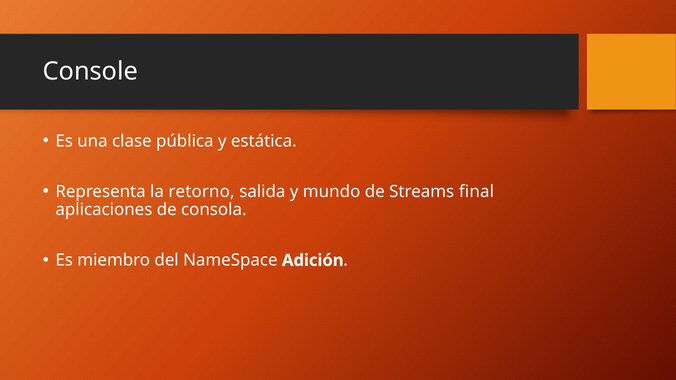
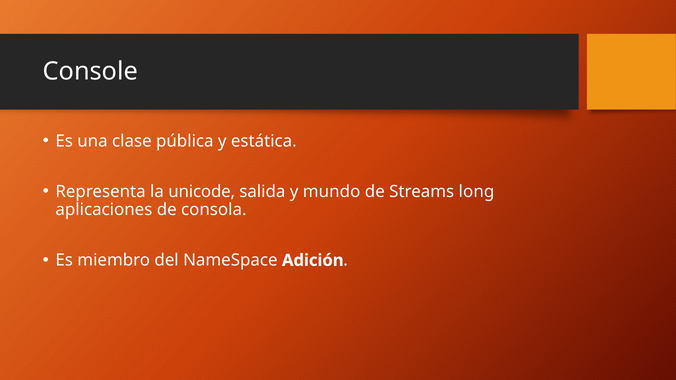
retorno: retorno -> unicode (202, 192)
final: final -> long (476, 192)
